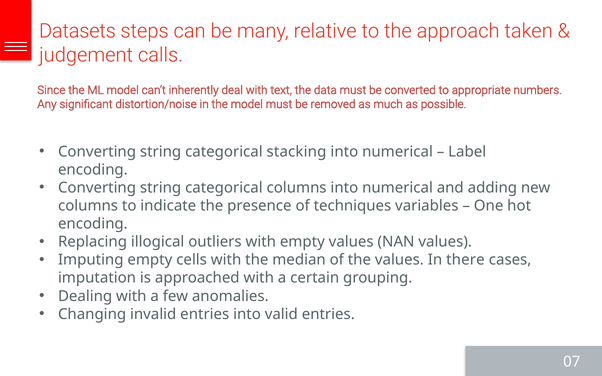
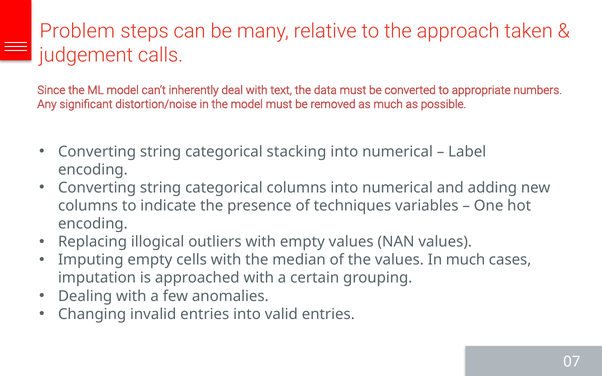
Datasets: Datasets -> Problem (77, 31)
In there: there -> much (466, 260)
